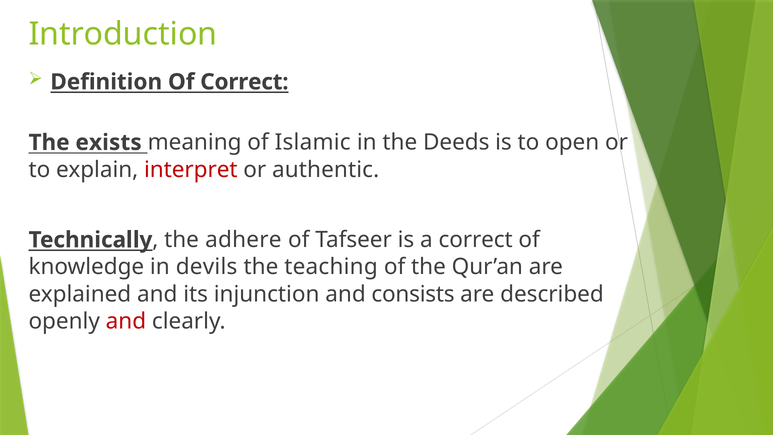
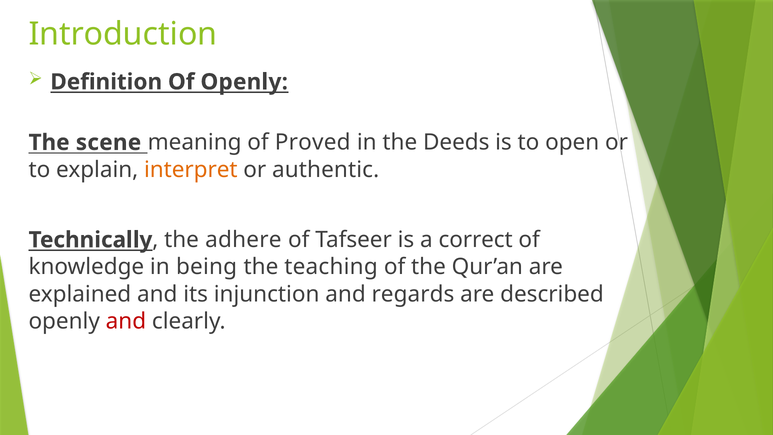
Of Correct: Correct -> Openly (244, 82)
exists: exists -> scene (109, 142)
Islamic: Islamic -> Proved (313, 142)
interpret colour: red -> orange (191, 170)
devils: devils -> being (207, 267)
consists: consists -> regards (413, 294)
